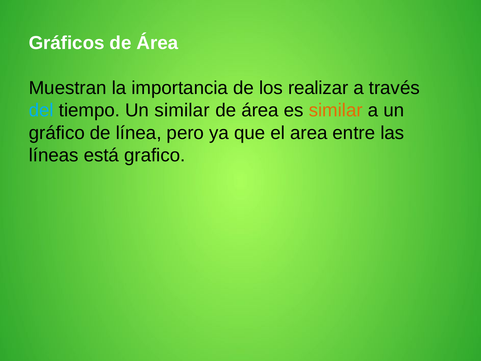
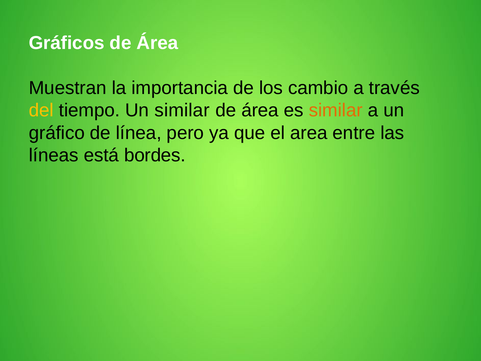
realizar: realizar -> cambio (318, 88)
del colour: light blue -> yellow (41, 110)
grafico: grafico -> bordes (155, 155)
